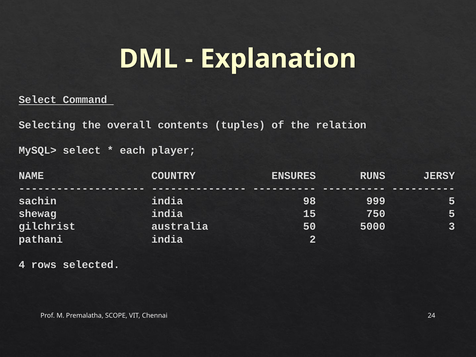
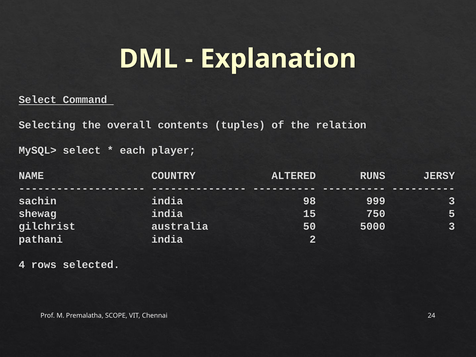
ENSURES: ENSURES -> ALTERED (294, 176)
999 5: 5 -> 3 (452, 201)
